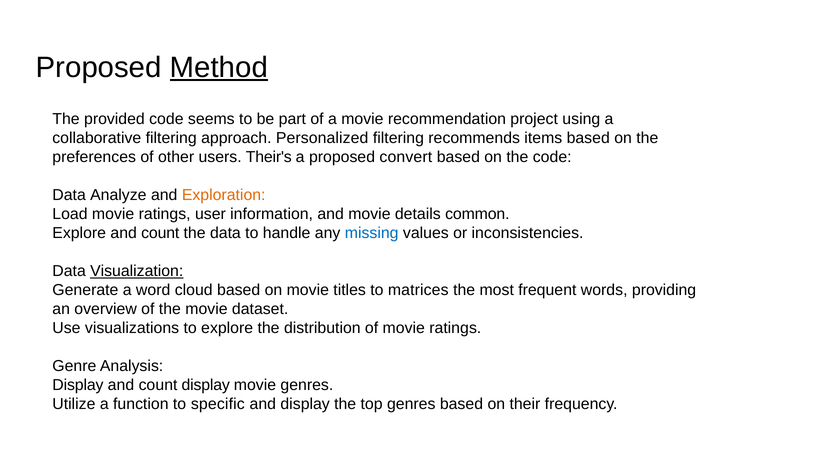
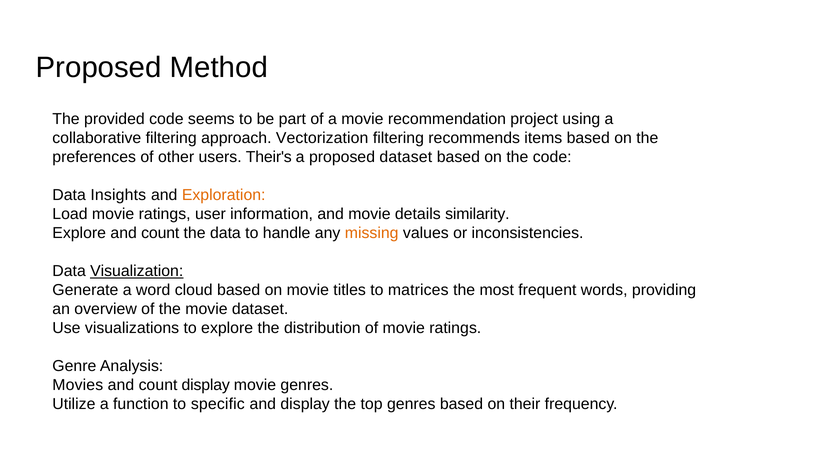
Method underline: present -> none (219, 67)
Personalized: Personalized -> Vectorization (322, 138)
proposed convert: convert -> dataset (406, 157)
Analyze: Analyze -> Insights (118, 195)
common: common -> similarity (477, 214)
missing colour: blue -> orange (372, 233)
Display: Display -> Movies (78, 385)
